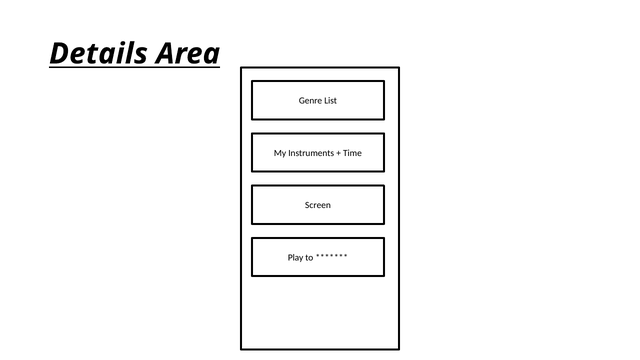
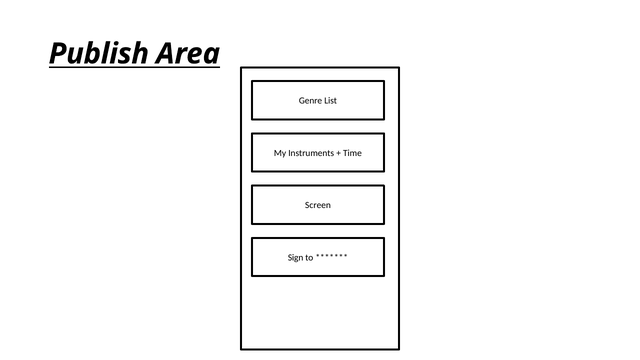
Details: Details -> Publish (99, 54)
Play: Play -> Sign (296, 258)
